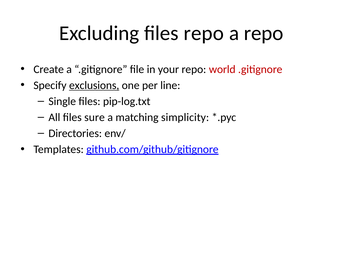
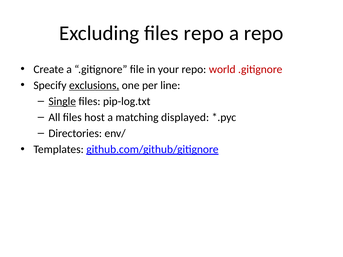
Single underline: none -> present (62, 101)
sure: sure -> host (95, 117)
simplicity: simplicity -> displayed (185, 117)
